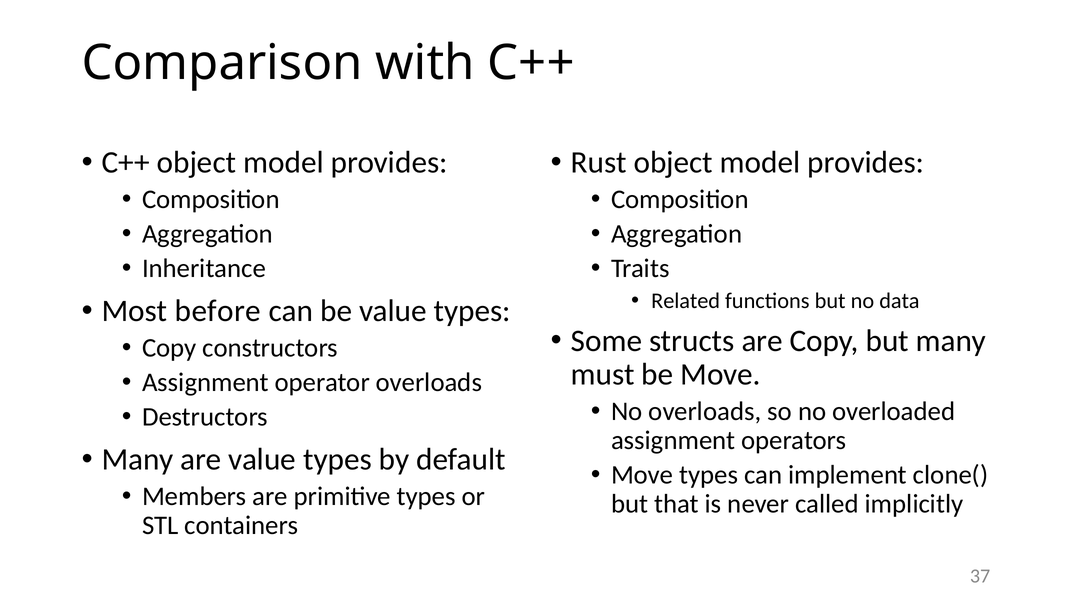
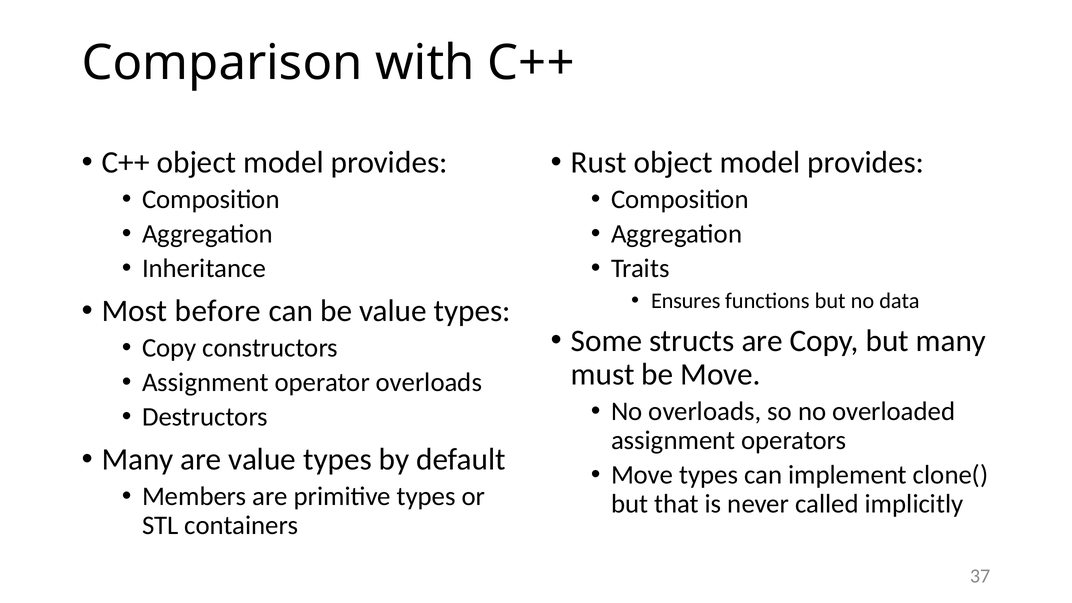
Related: Related -> Ensures (686, 301)
